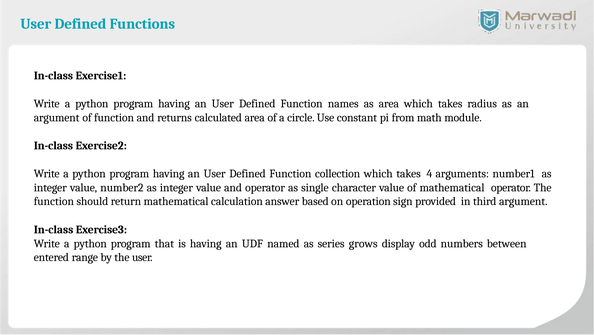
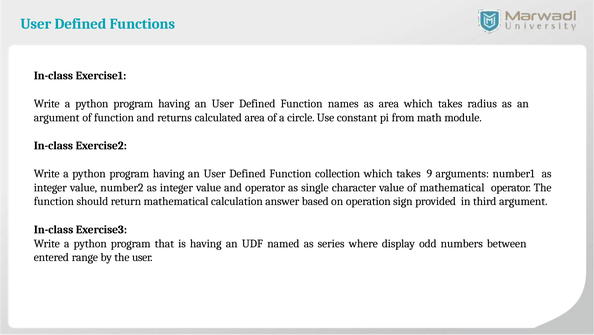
4: 4 -> 9 (429, 173)
grows: grows -> where (363, 243)
